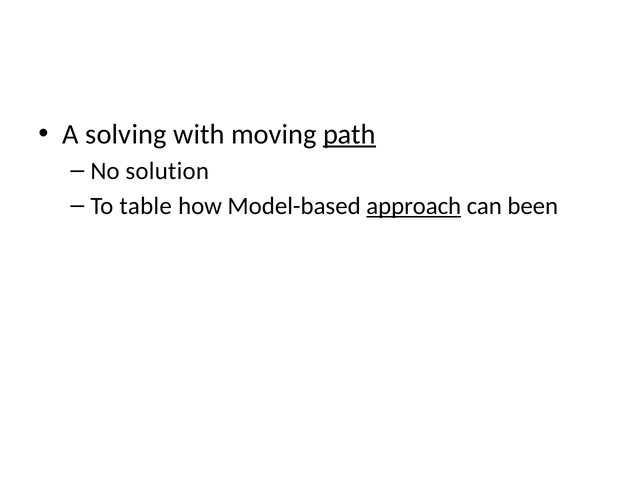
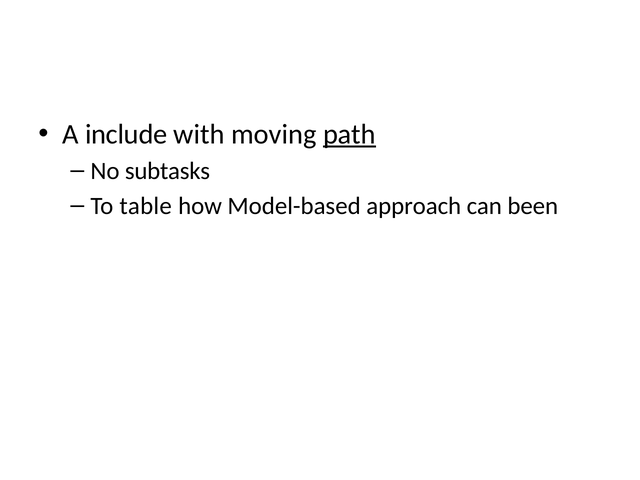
solving: solving -> include (126, 134)
solution: solution -> subtasks (167, 171)
approach underline: present -> none (414, 206)
